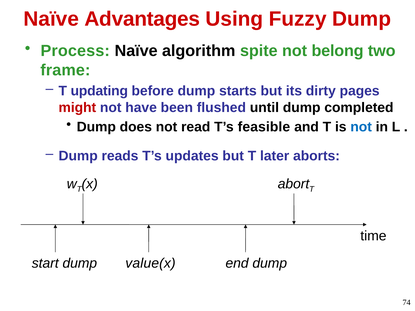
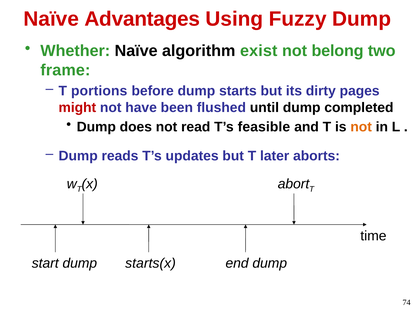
Process: Process -> Whether (75, 51)
spite: spite -> exist (259, 51)
updating: updating -> portions (99, 91)
not colour: blue -> orange (361, 127)
value(x: value(x -> starts(x (151, 264)
